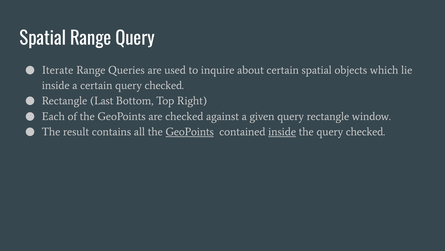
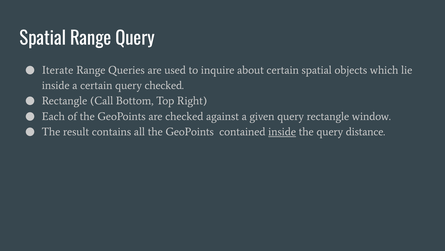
Last: Last -> Call (102, 101)
GeoPoints underline: present -> none (190, 131)
the query checked: checked -> distance (365, 131)
